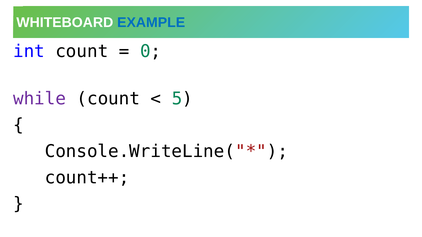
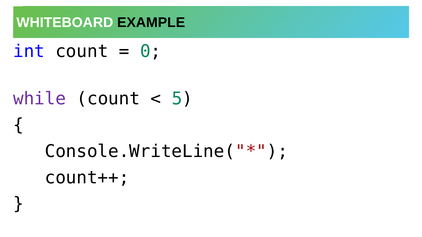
EXAMPLE colour: blue -> black (151, 23)
